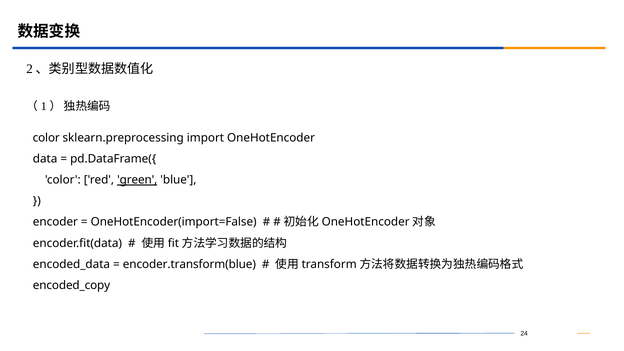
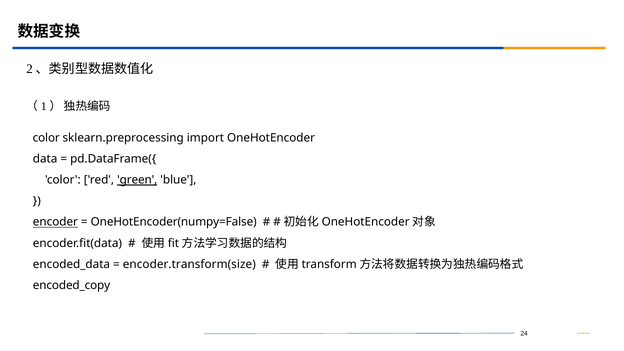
encoder underline: none -> present (55, 222)
OneHotEncoder(import=False: OneHotEncoder(import=False -> OneHotEncoder(numpy=False (174, 222)
encoder.transform(blue: encoder.transform(blue -> encoder.transform(size (189, 264)
